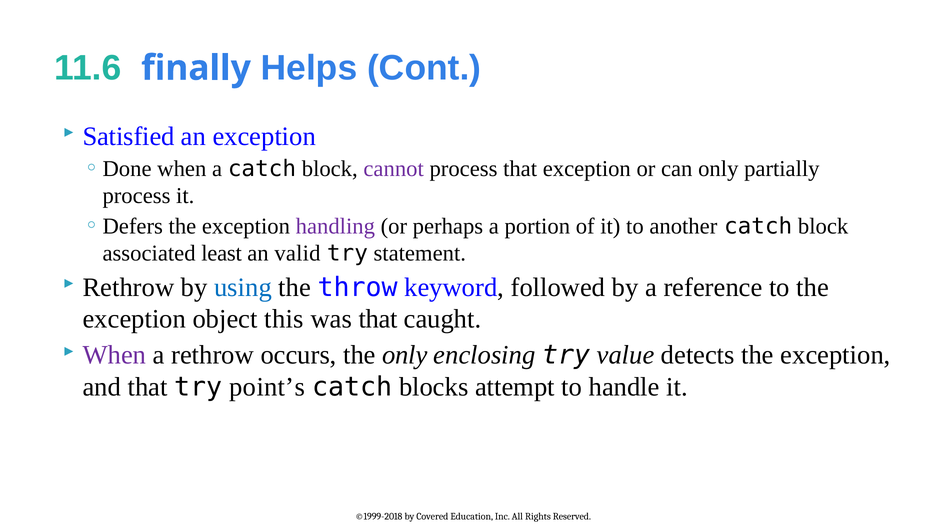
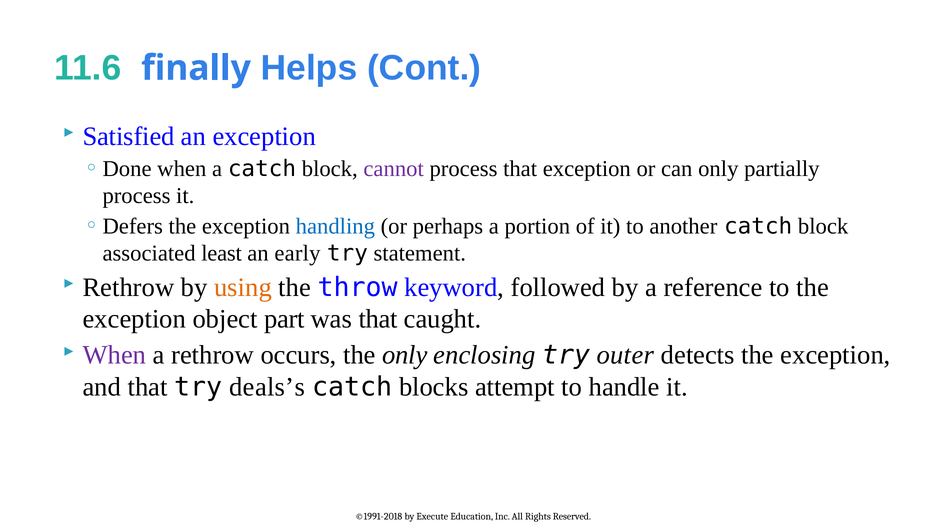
handling colour: purple -> blue (335, 226)
valid: valid -> early (297, 254)
using colour: blue -> orange (243, 287)
this: this -> part (284, 319)
value: value -> outer (625, 355)
point’s: point’s -> deals’s (267, 387)
©1999-2018: ©1999-2018 -> ©1991-2018 (379, 517)
Covered: Covered -> Execute (432, 517)
